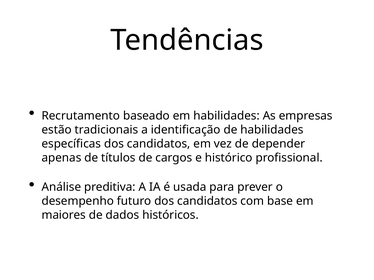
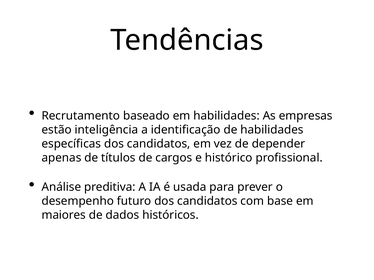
tradicionais: tradicionais -> inteligência (106, 130)
